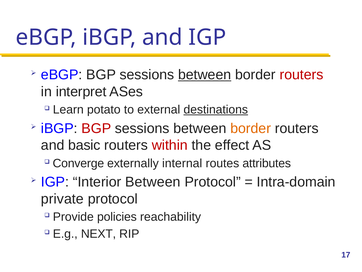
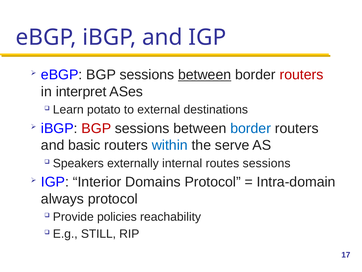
destinations underline: present -> none (216, 109)
border colour: orange -> blue (251, 128)
within colour: red -> blue (170, 145)
effect: effect -> serve (232, 145)
Converge: Converge -> Speakers (78, 163)
routes attributes: attributes -> sessions (267, 163)
Interior Between: Between -> Domains (153, 182)
private: private -> always (62, 199)
NEXT: NEXT -> STILL (98, 233)
